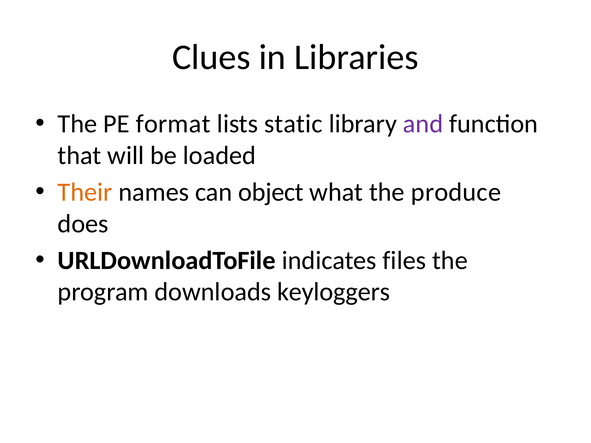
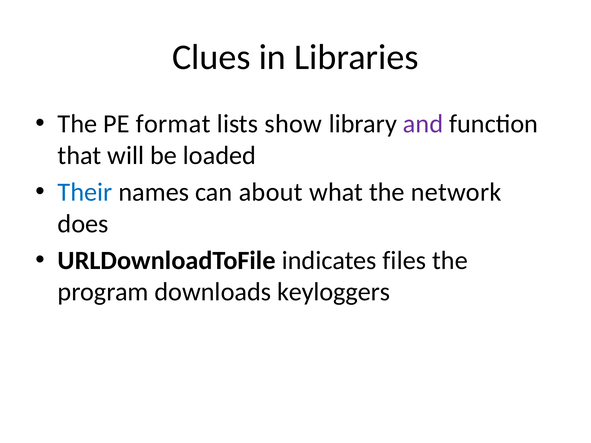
static: static -> show (293, 124)
Their colour: orange -> blue (85, 192)
object: object -> about (271, 192)
produce: produce -> network (456, 192)
